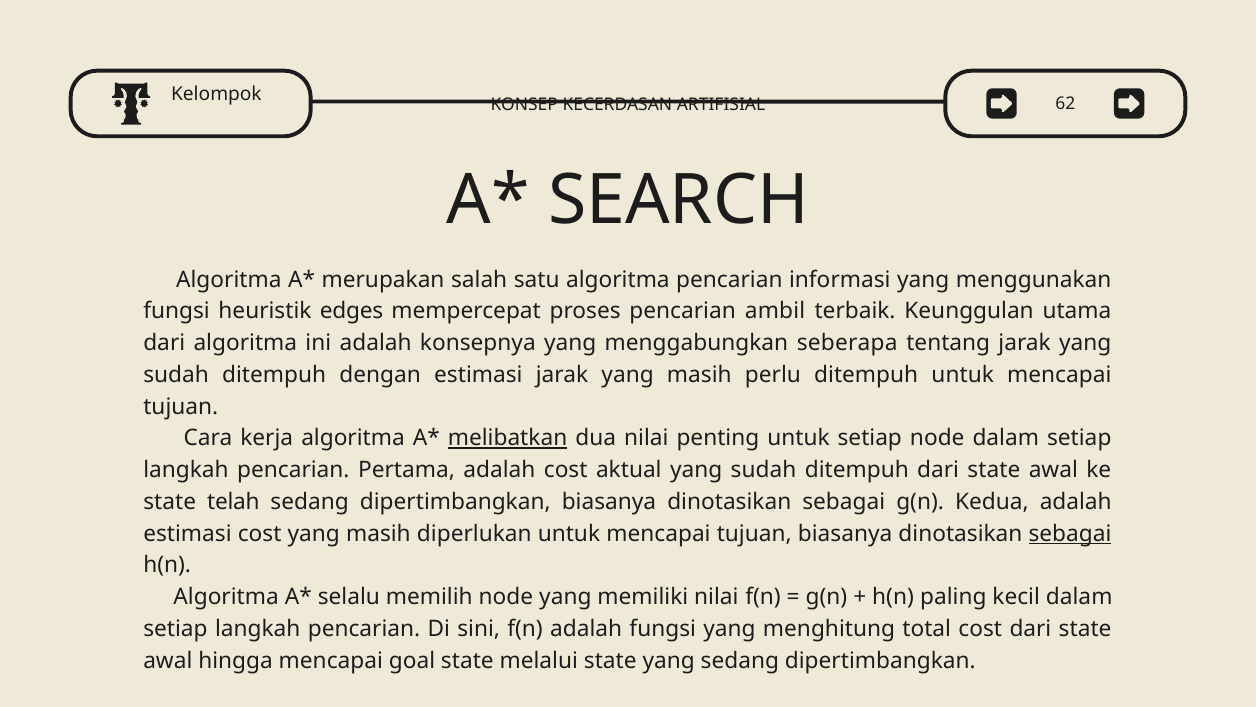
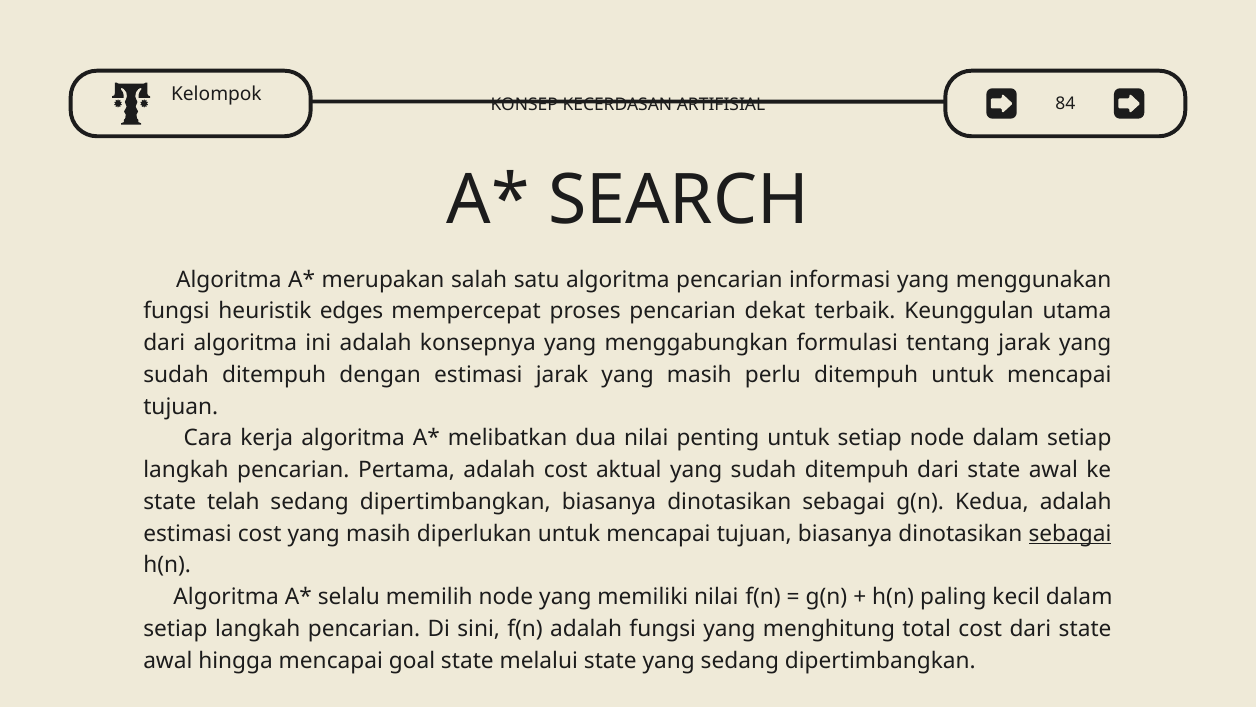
62: 62 -> 84 (1065, 104)
ambil: ambil -> dekat (775, 311)
seberapa: seberapa -> formulasi (847, 343)
melibatkan underline: present -> none (508, 438)
